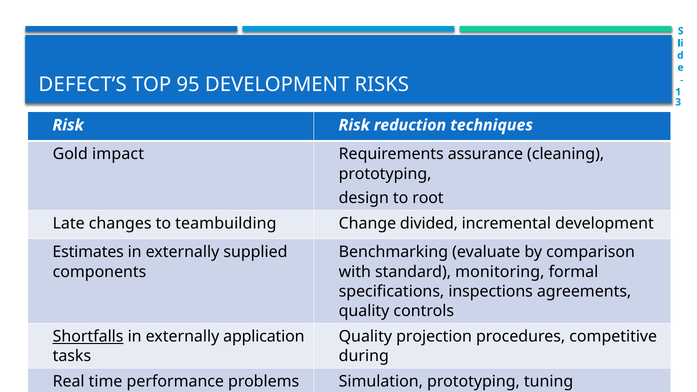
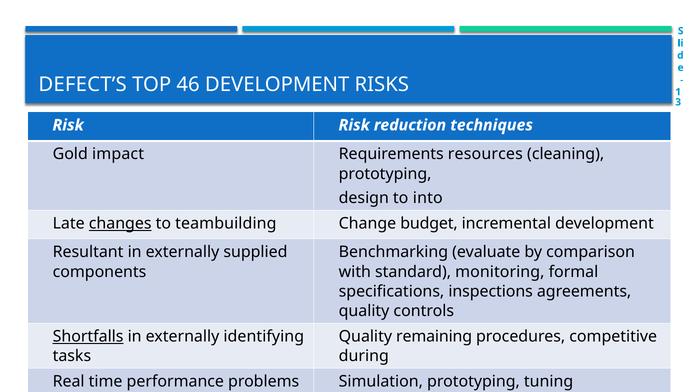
95: 95 -> 46 (188, 85)
assurance: assurance -> resources (485, 154)
root: root -> into (428, 198)
changes underline: none -> present (120, 224)
divided: divided -> budget (429, 224)
Estimates: Estimates -> Resultant (88, 252)
application: application -> identifying (264, 337)
projection: projection -> remaining (434, 337)
